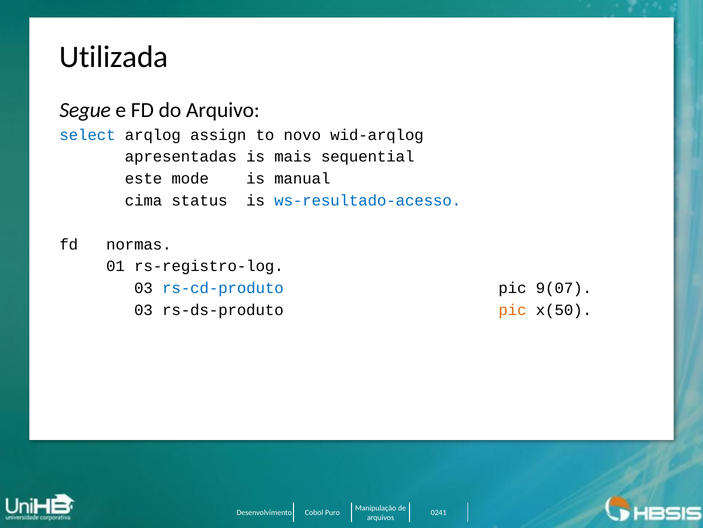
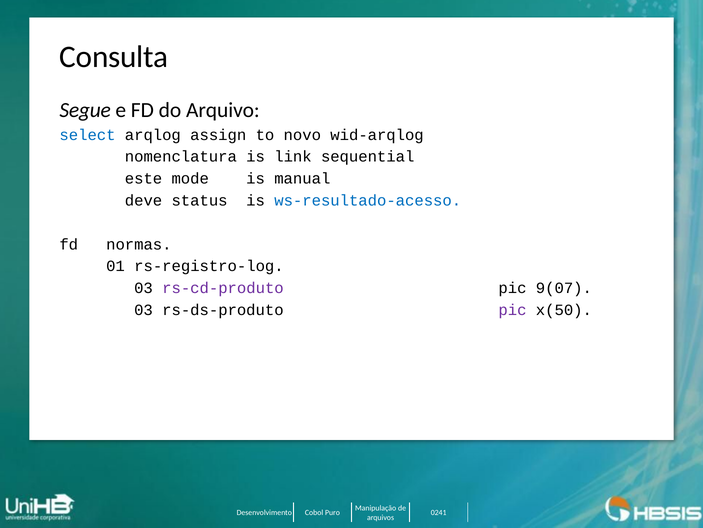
Utilizada: Utilizada -> Consulta (114, 57)
apresentadas: apresentadas -> nomenclatura (181, 157)
mais: mais -> link (293, 157)
cima: cima -> deve (144, 200)
rs-cd-produto colour: blue -> purple (223, 288)
pic colour: orange -> purple (512, 310)
